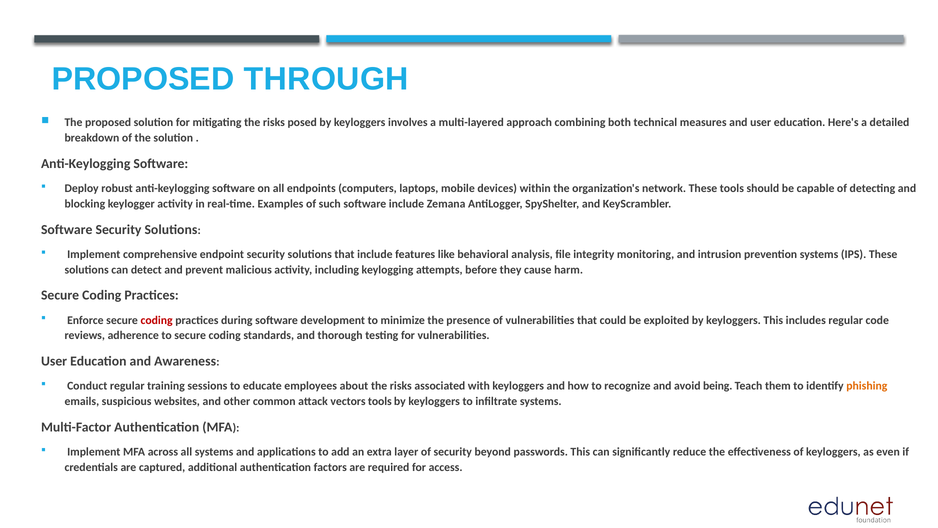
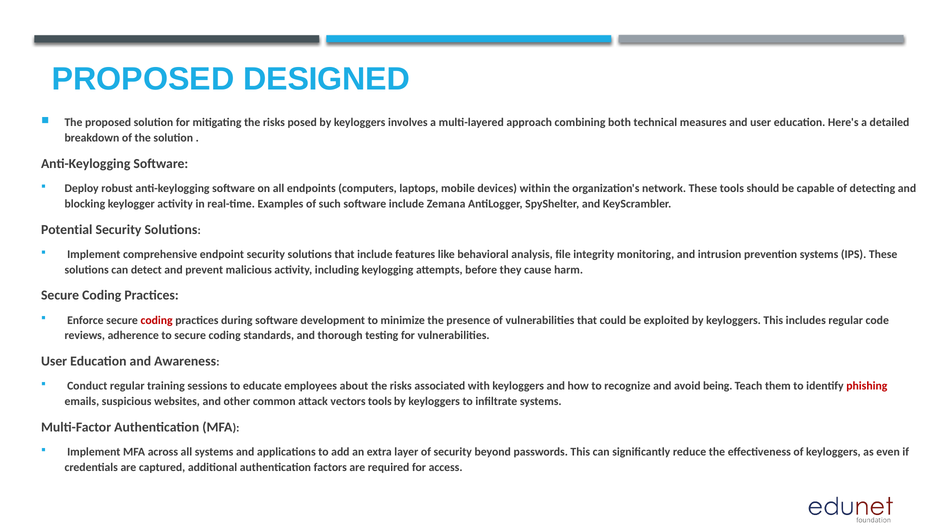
THROUGH: THROUGH -> DESIGNED (327, 79)
Software: Software -> Potential (67, 229)
phishing colour: orange -> red (867, 386)
